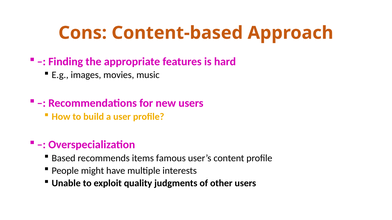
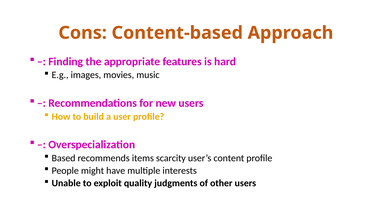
famous: famous -> scarcity (171, 158)
